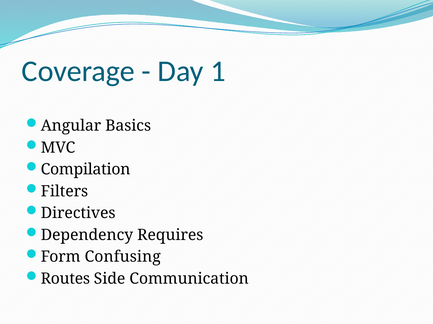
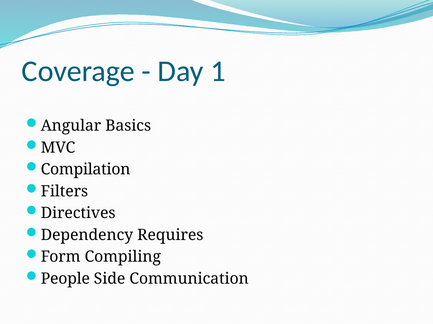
Confusing: Confusing -> Compiling (123, 257)
Routes: Routes -> People (65, 279)
